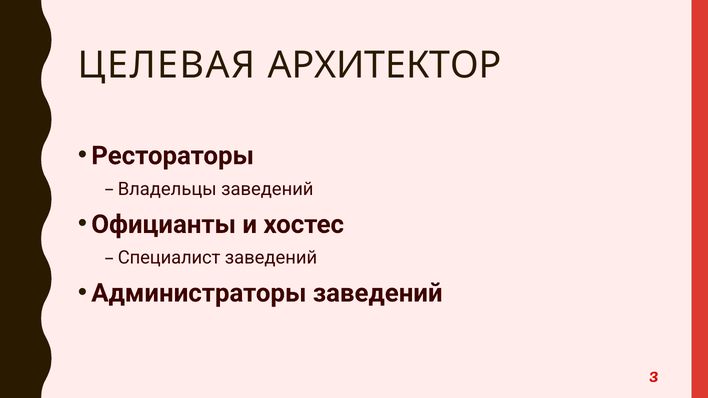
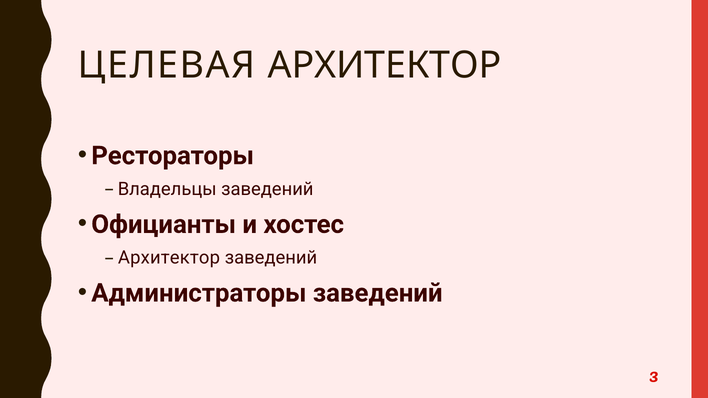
Специалист: Специалист -> Архитектор (169, 258)
